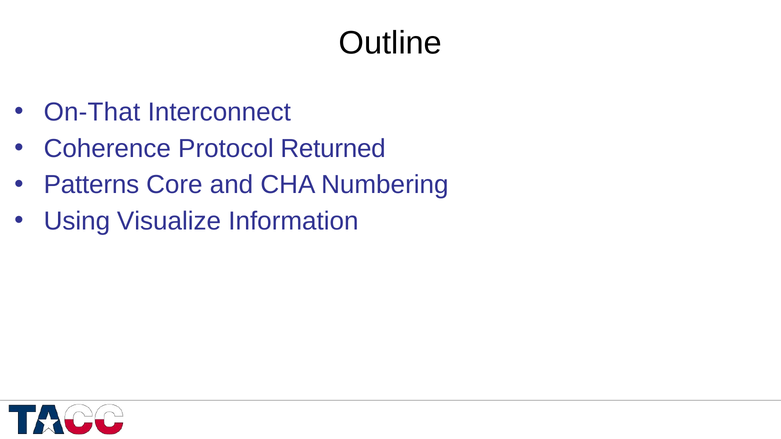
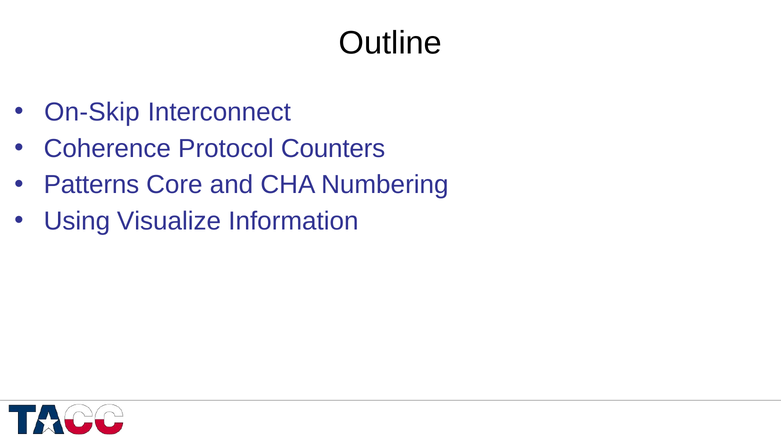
On-That: On-That -> On-Skip (92, 112)
Returned: Returned -> Counters (333, 149)
